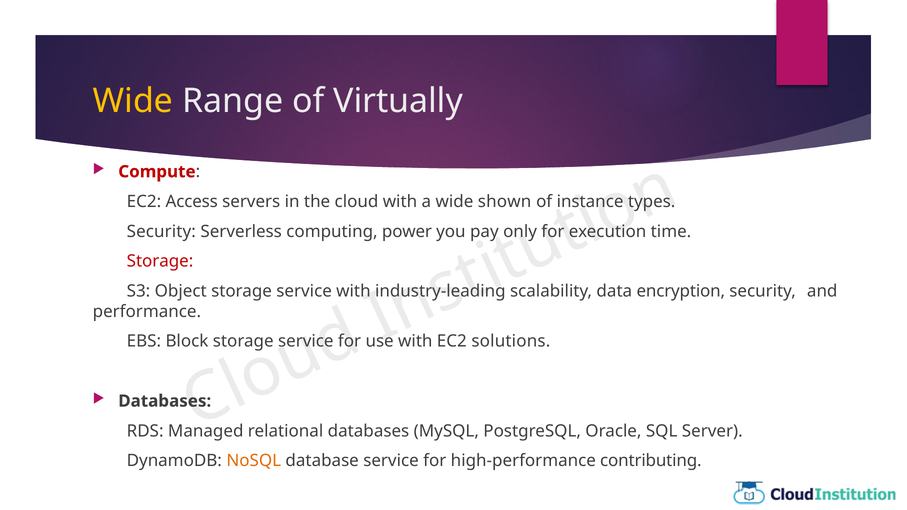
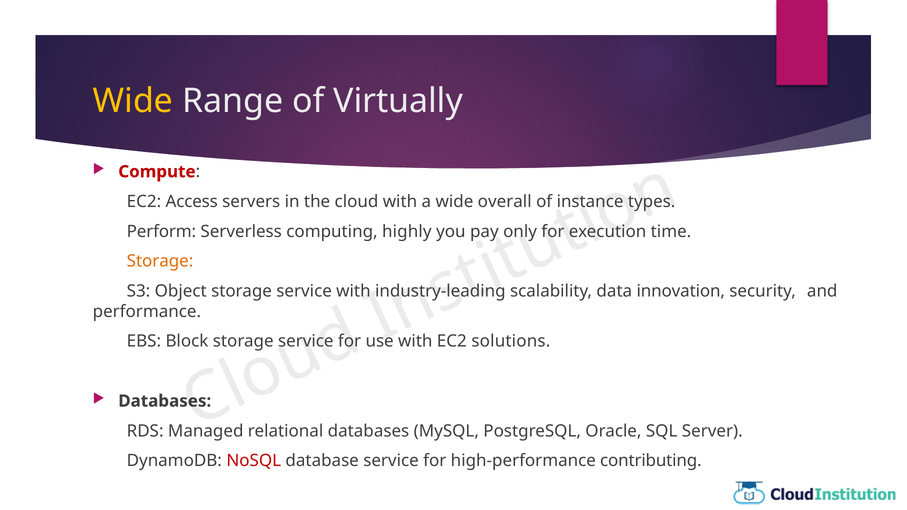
shown: shown -> overall (505, 202)
Security: Security -> Perform (161, 231)
power: power -> highly (407, 231)
Storage colour: red -> orange (160, 261)
encryption: encryption -> innovation (681, 291)
NoSQL colour: orange -> red (254, 461)
